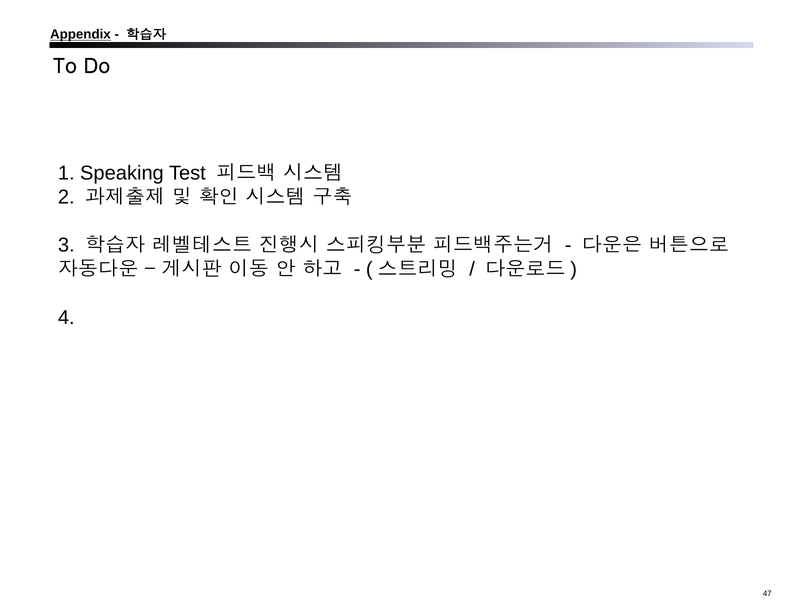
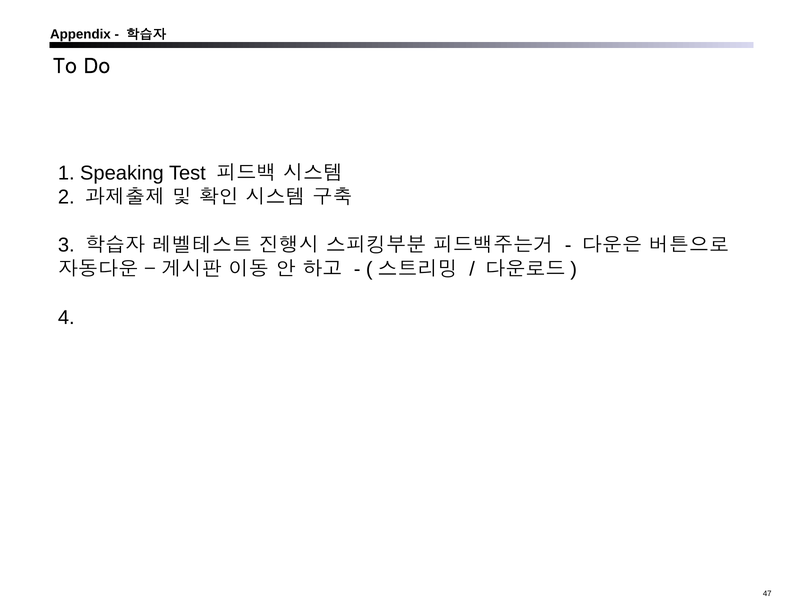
Appendix underline: present -> none (80, 35)
